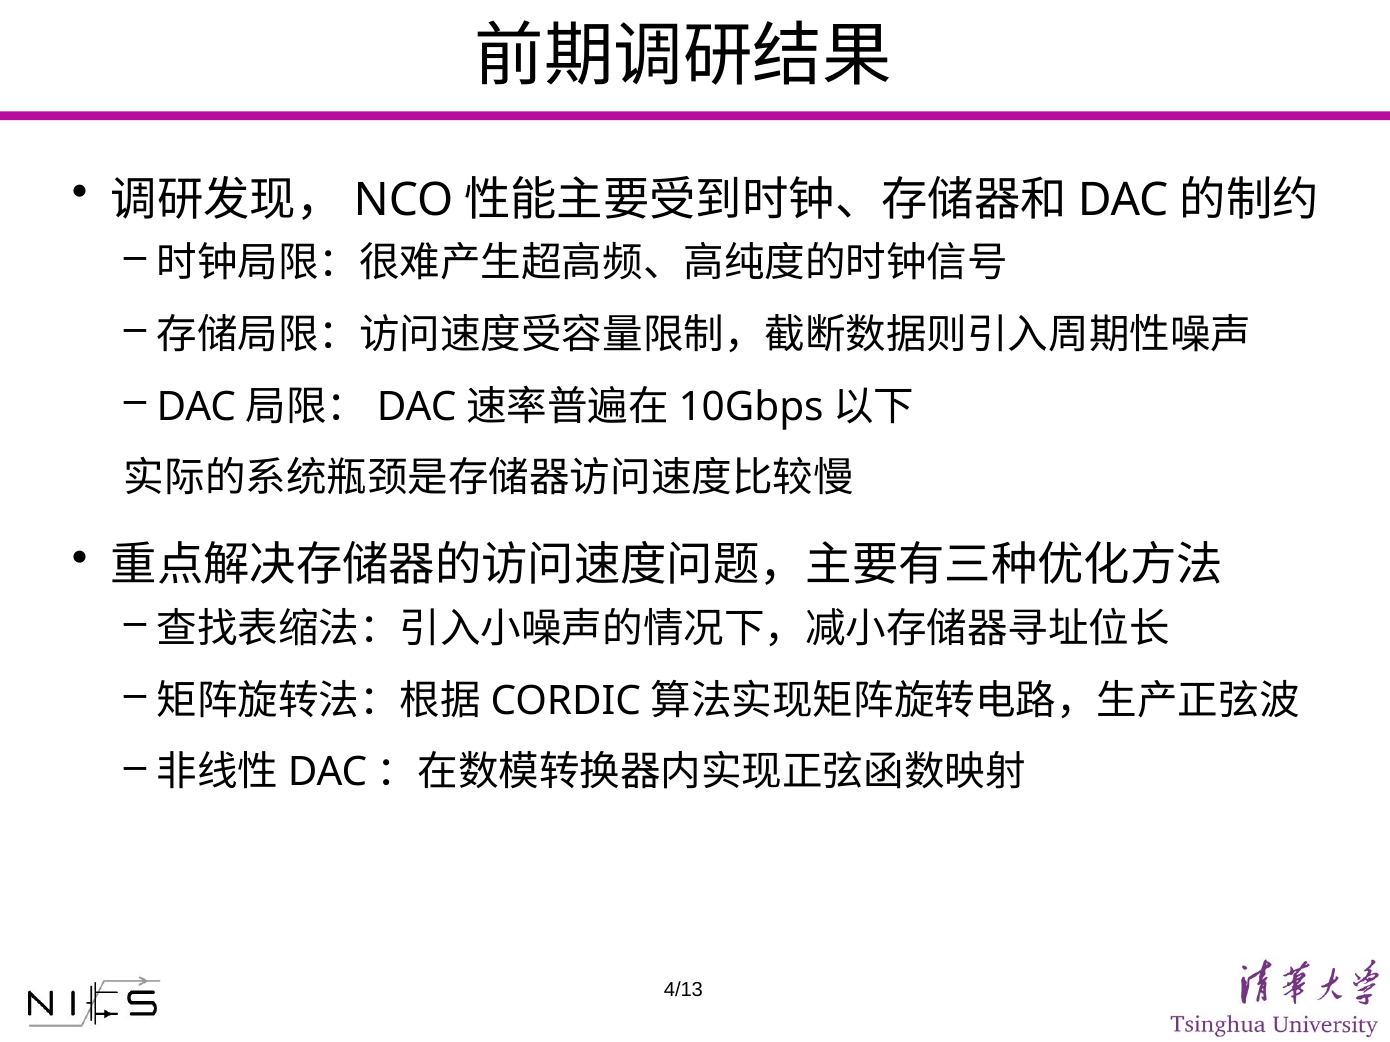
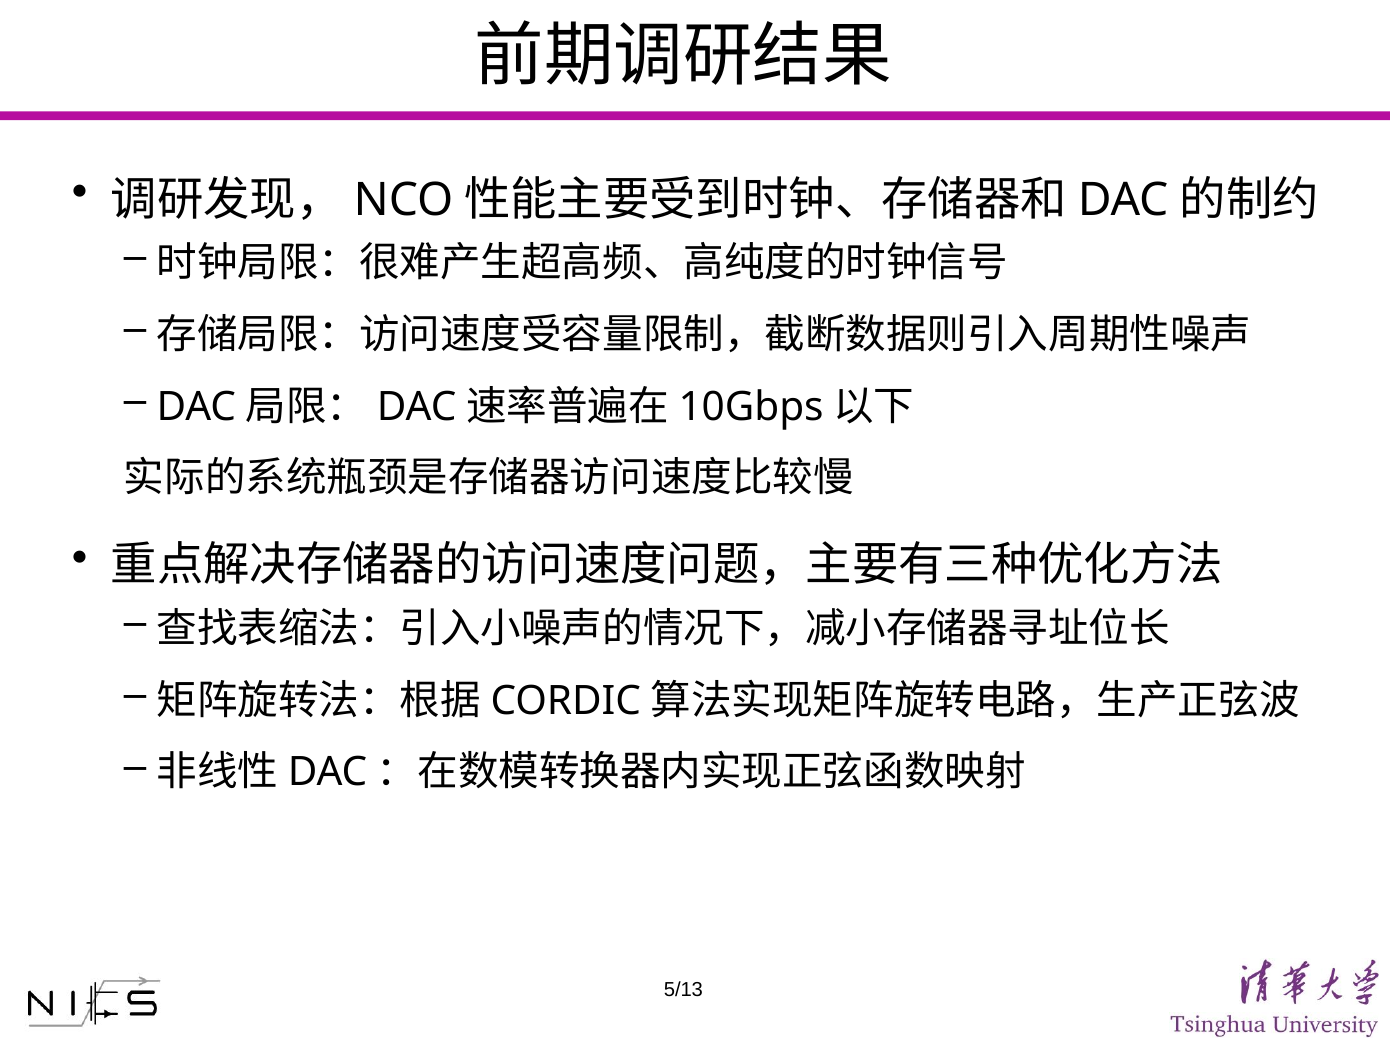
4/13: 4/13 -> 5/13 (683, 991)
